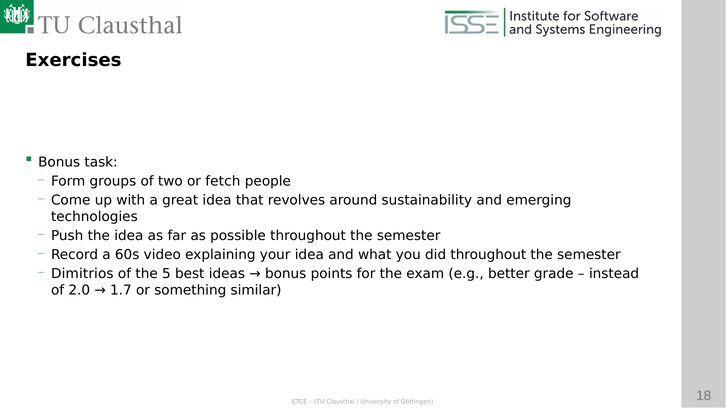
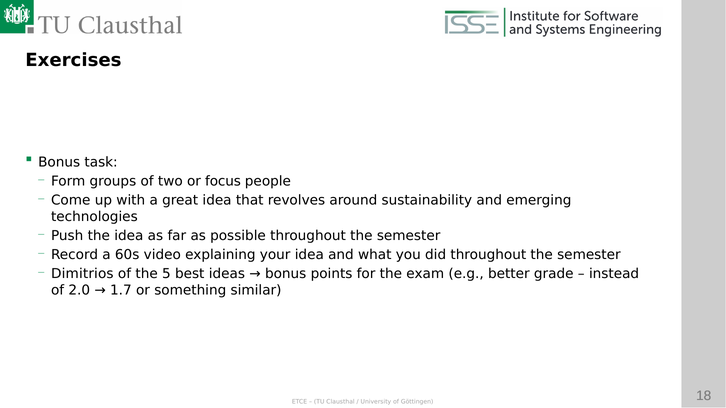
fetch: fetch -> focus (223, 181)
